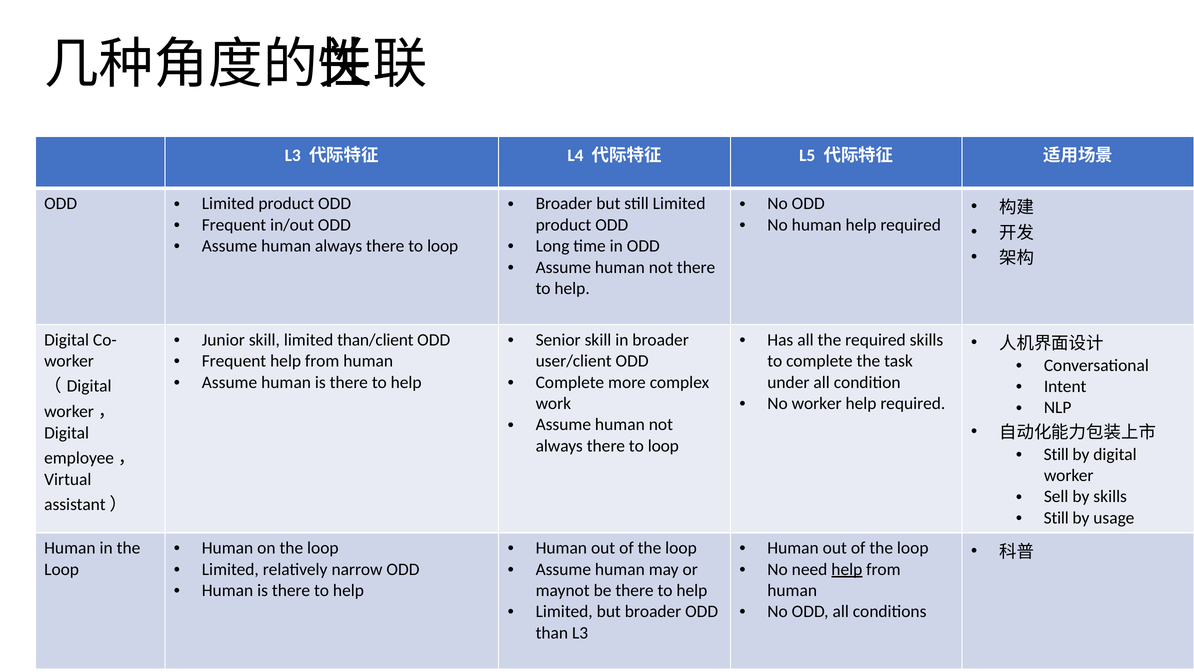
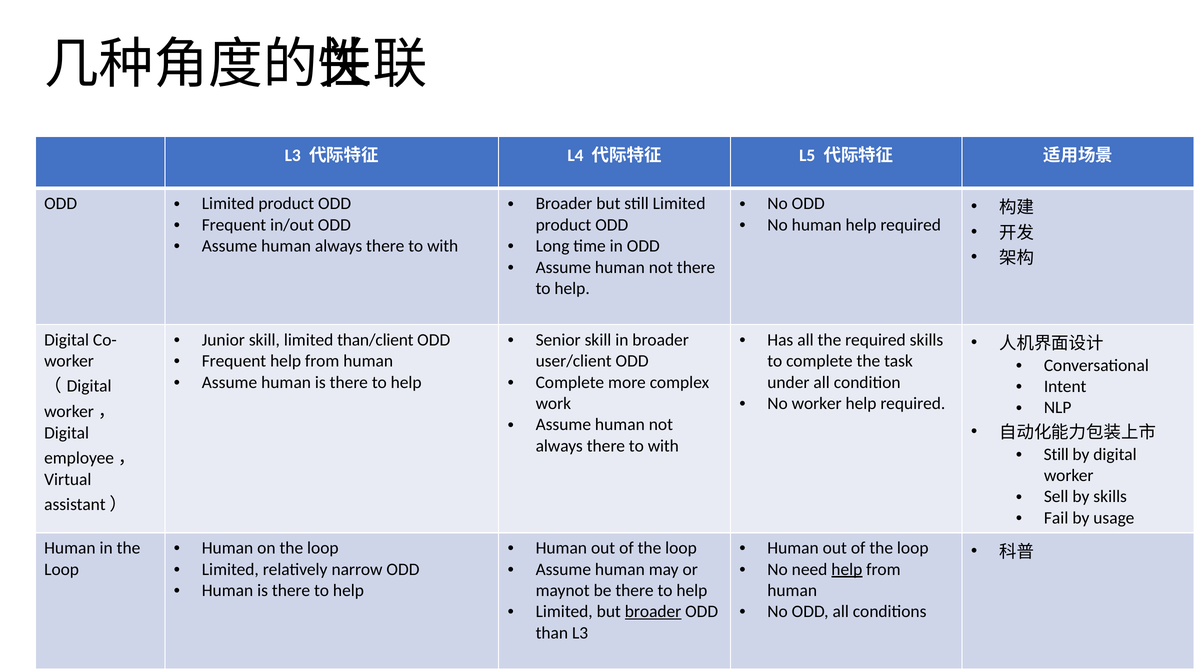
loop: loop -> with (443, 246)
loop: loop -> with (663, 446)
Still: Still -> Fail (1056, 518)
broader underline: none -> present (653, 611)
